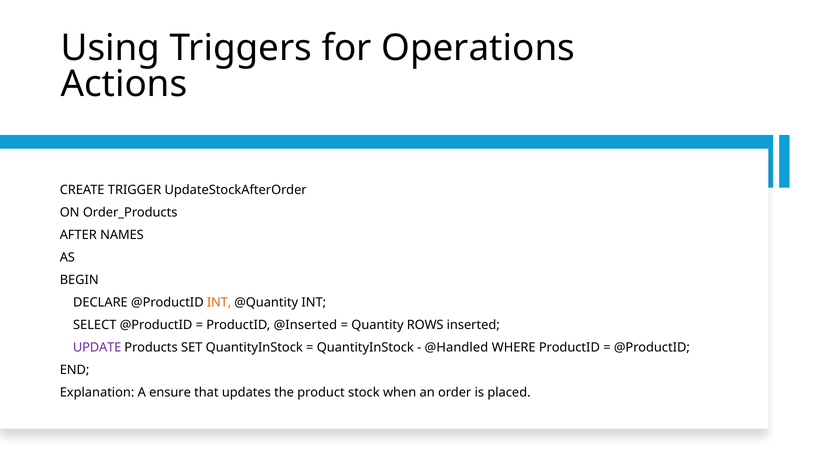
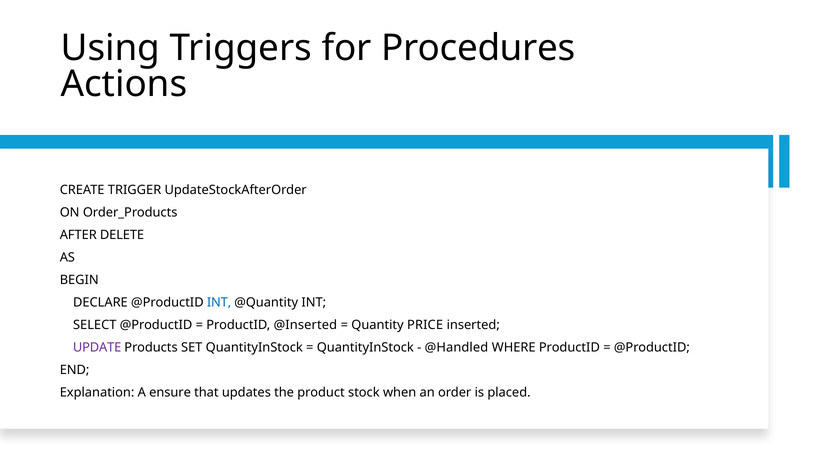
Operations: Operations -> Procedures (478, 48)
NAMES: NAMES -> DELETE (122, 235)
INT colour: orange -> blue (219, 303)
ROWS: ROWS -> PRICE (425, 325)
